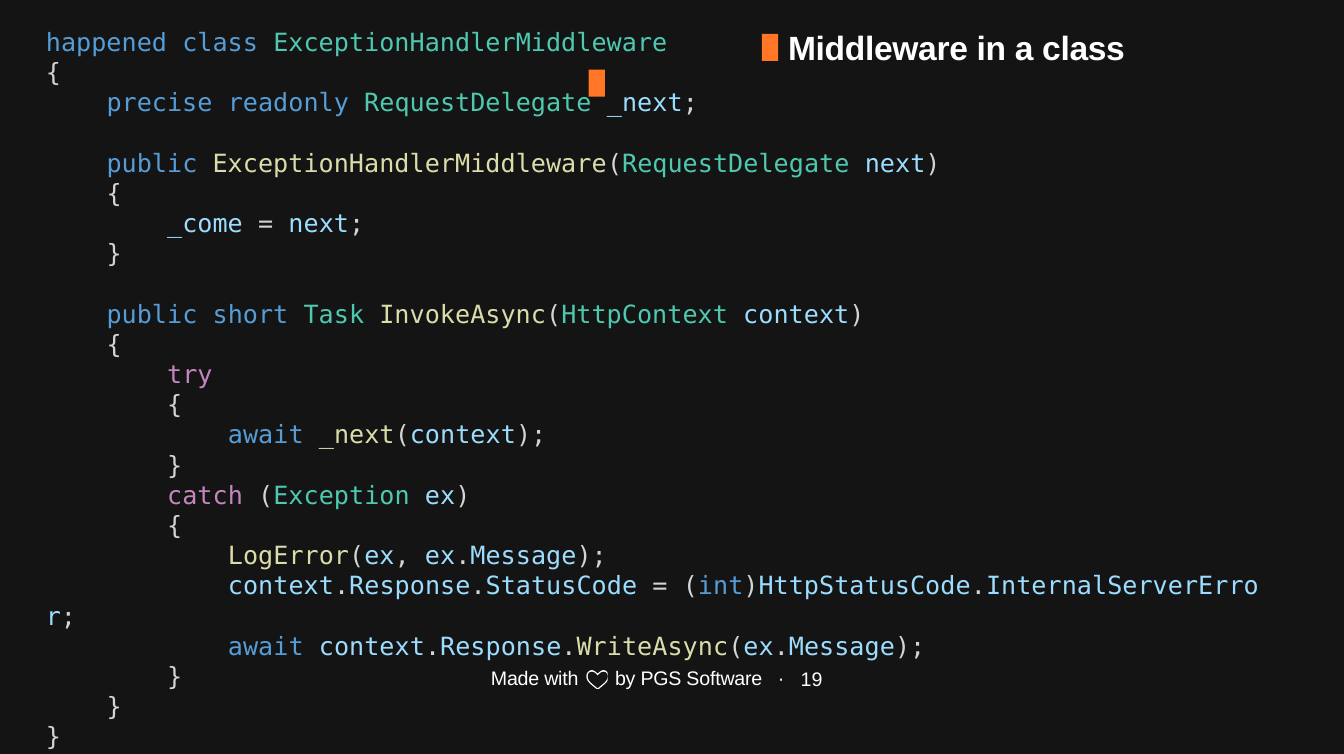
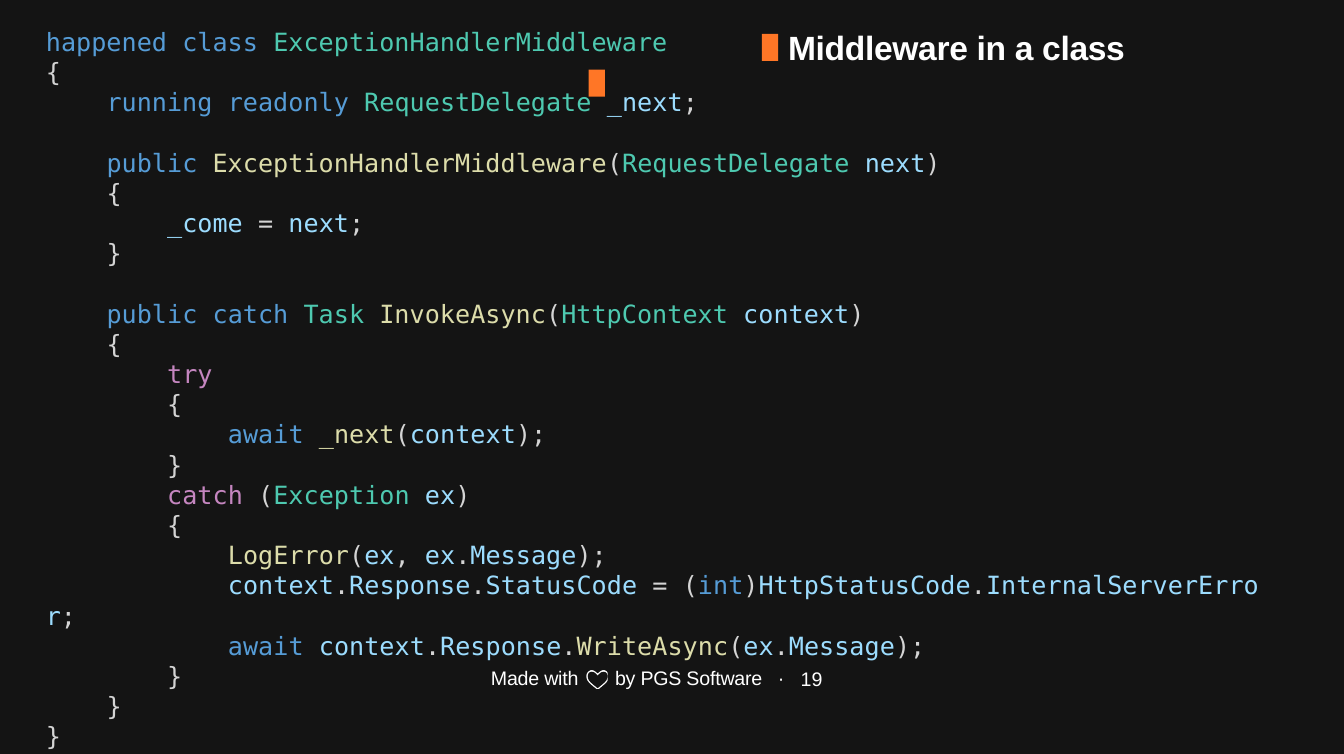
precise: precise -> running (160, 104)
public short: short -> catch (250, 315)
